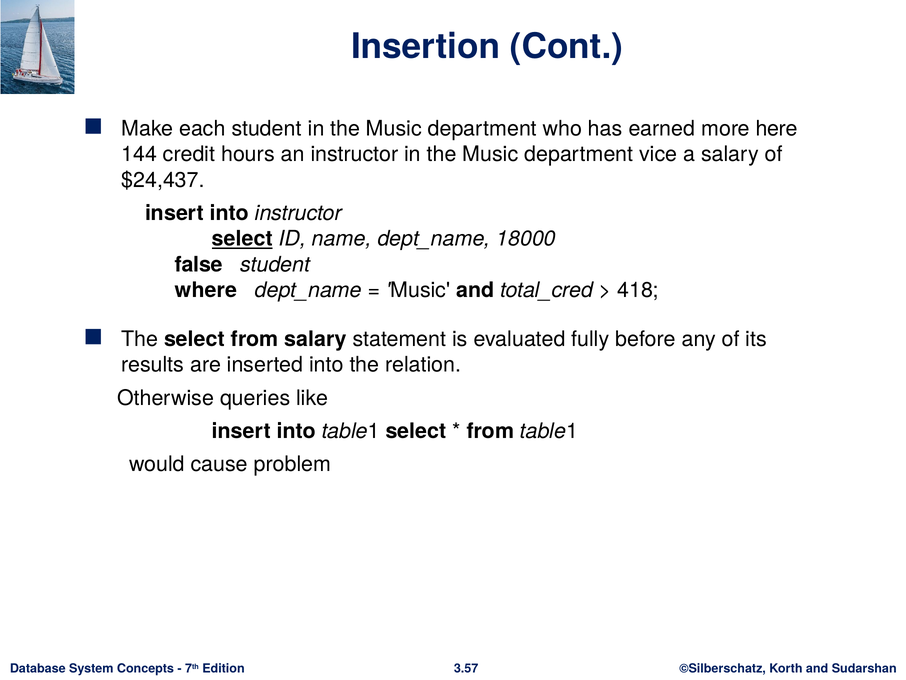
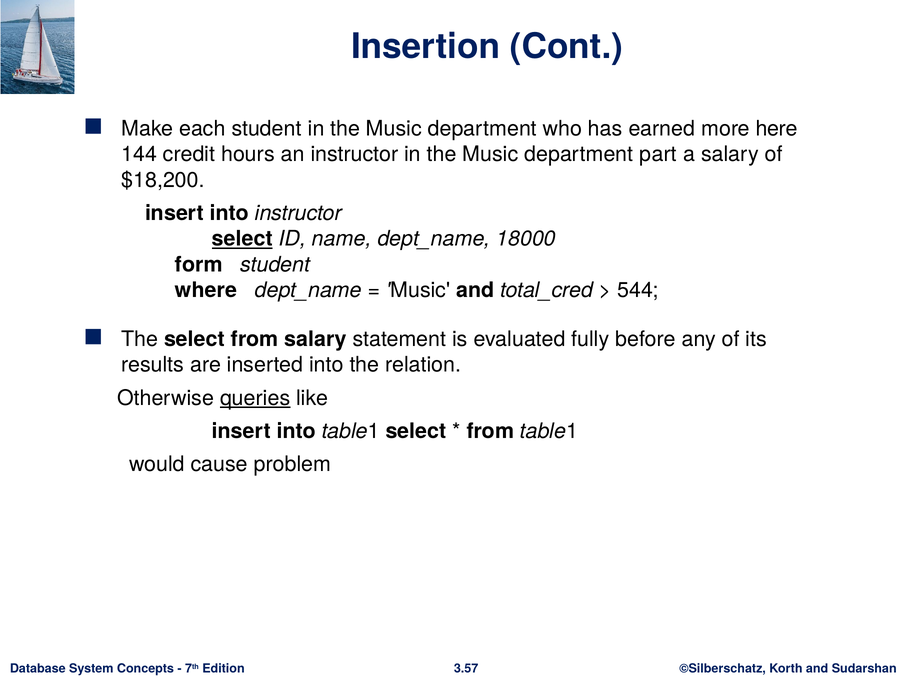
vice: vice -> part (658, 154)
$24,437: $24,437 -> $18,200 (163, 180)
false: false -> form (199, 264)
418: 418 -> 544 (638, 290)
queries underline: none -> present (255, 398)
